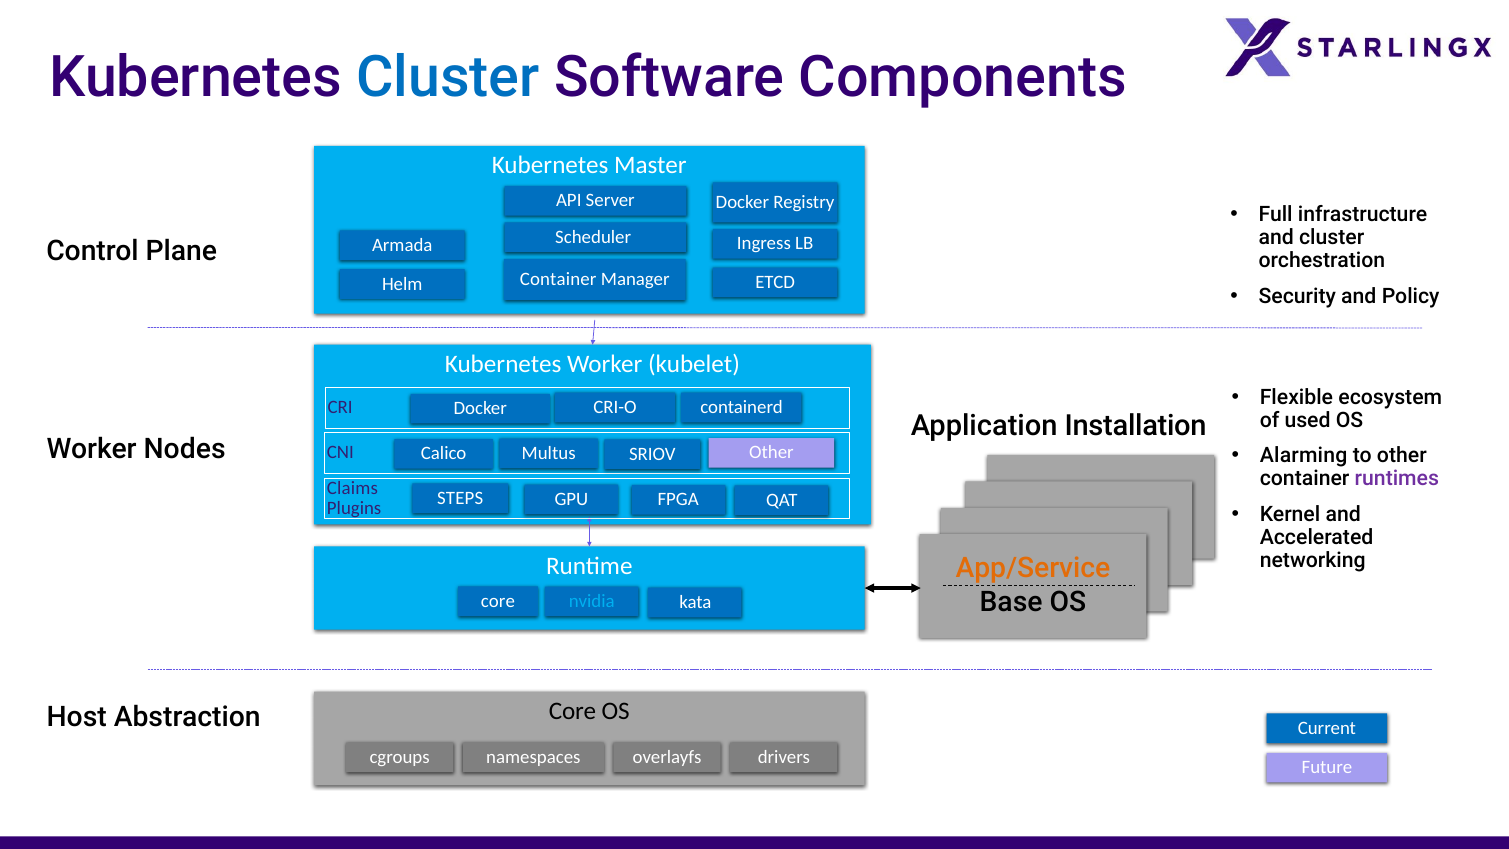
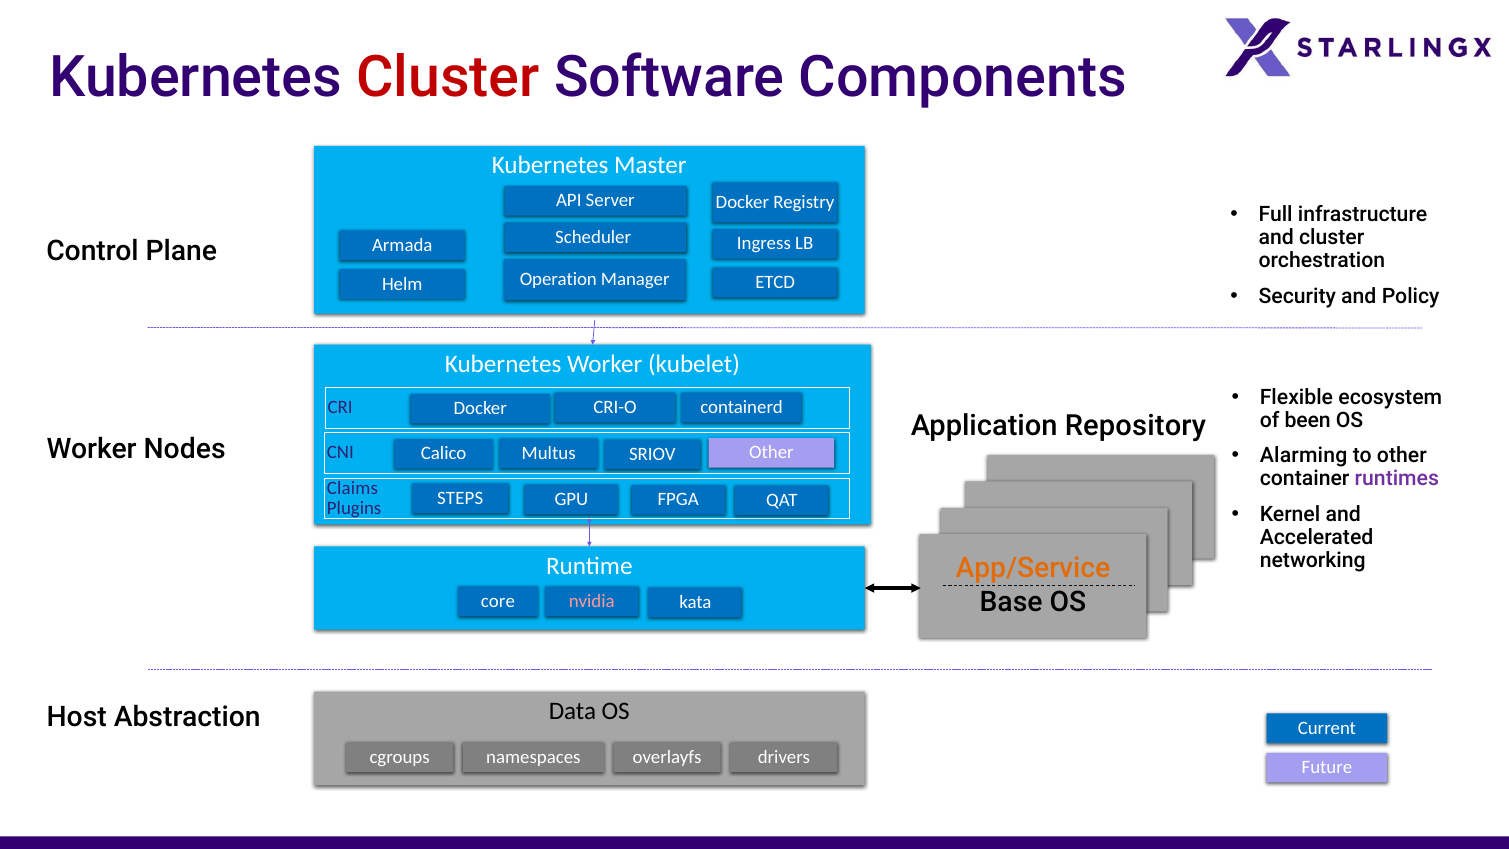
Cluster colour: blue -> red (448, 78)
Container: Container -> Operation (558, 279)
used: used -> been (1308, 420)
Installation: Installation -> Repository (1135, 426)
nvidia colour: light blue -> pink (592, 601)
Core: Core -> Data (572, 711)
